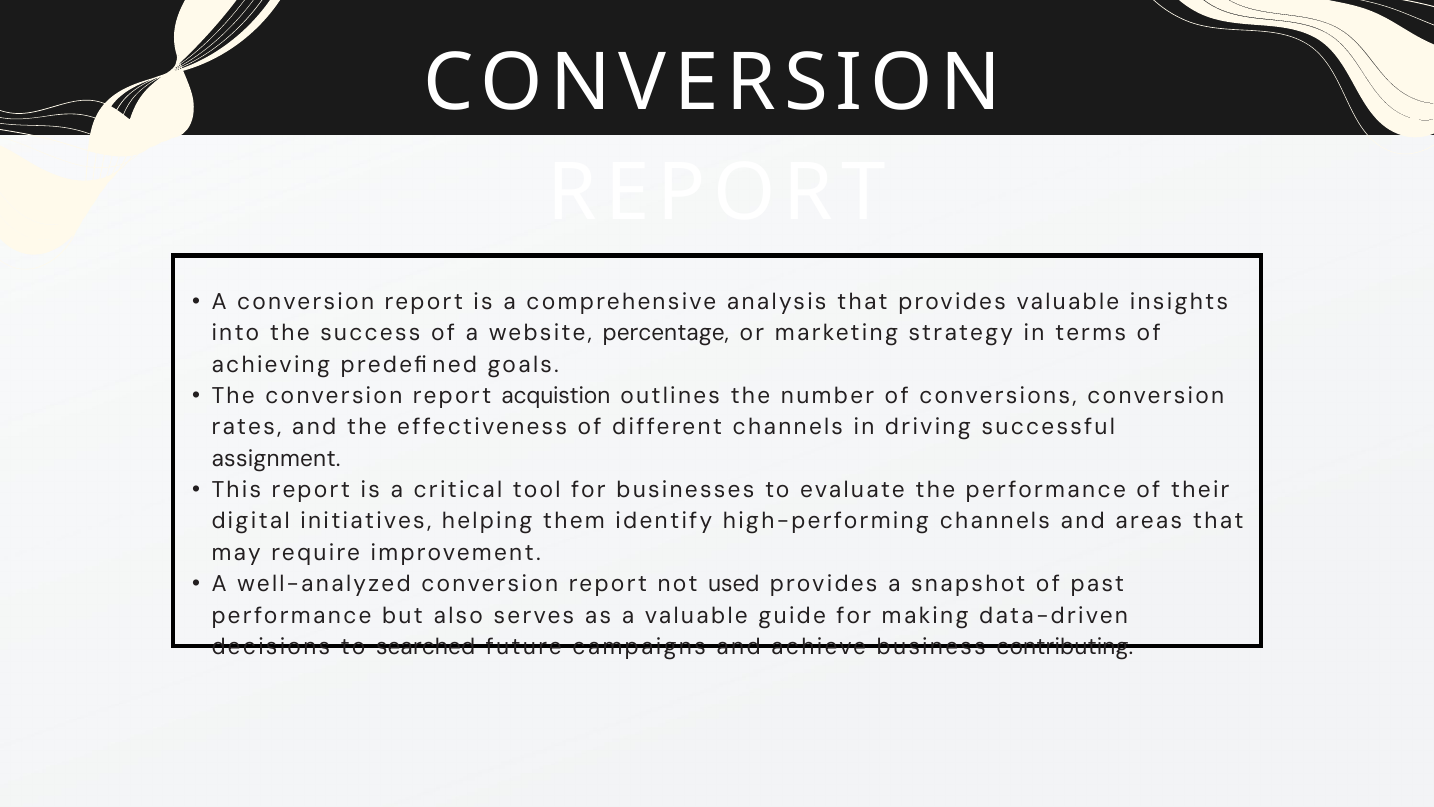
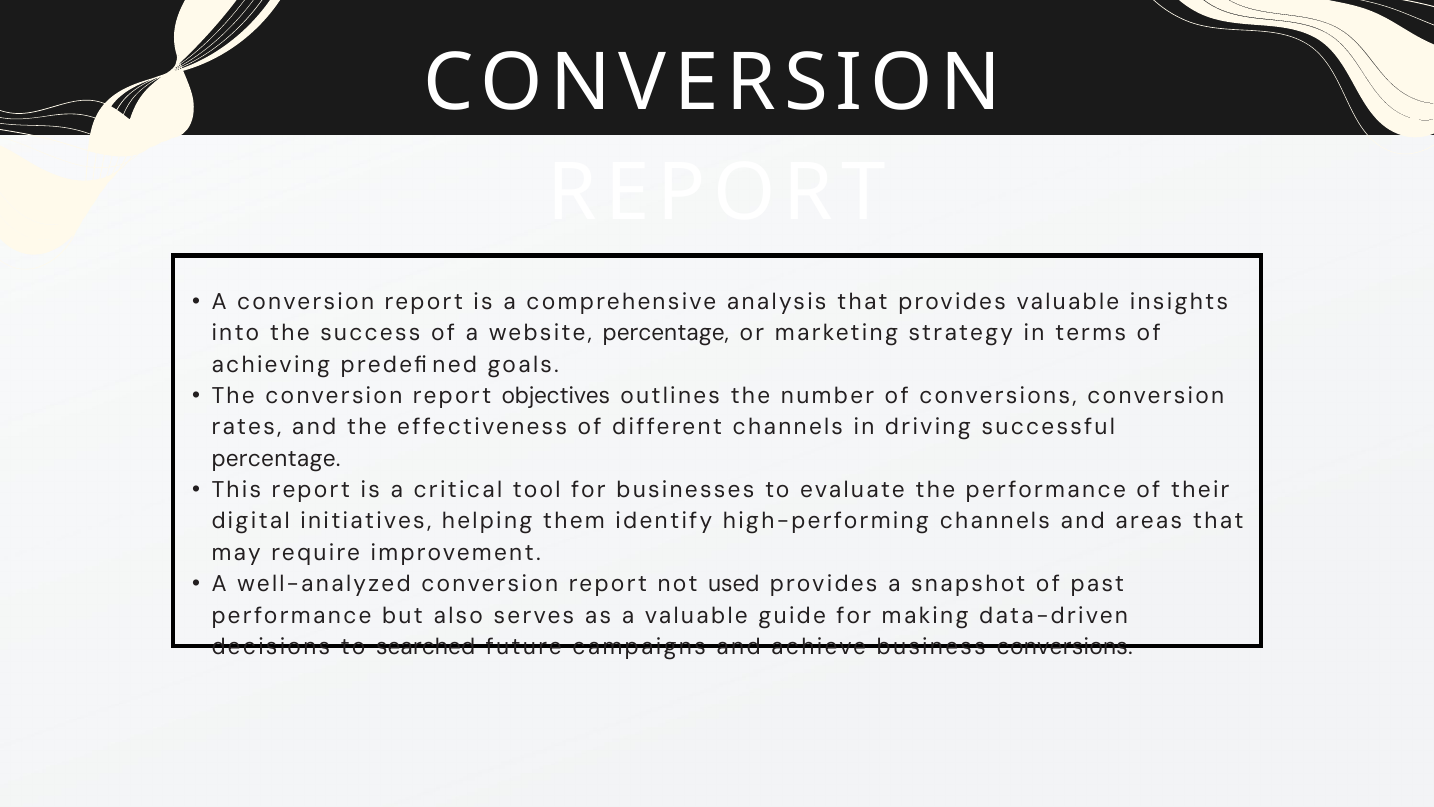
acquistion: acquistion -> objectives (556, 396)
assignment: assignment -> percentage (276, 459)
business contributing: contributing -> conversions (1065, 647)
